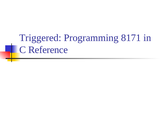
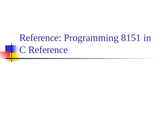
Triggered: Triggered -> Reference (40, 38)
8171: 8171 -> 8151 (131, 38)
